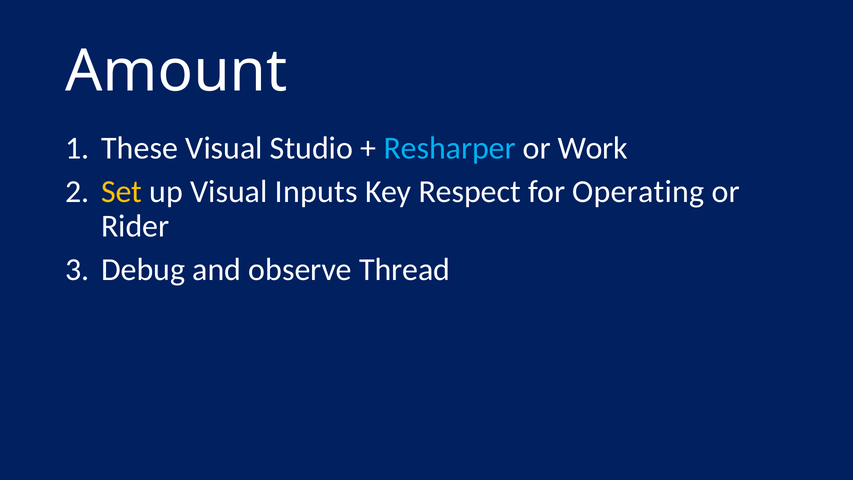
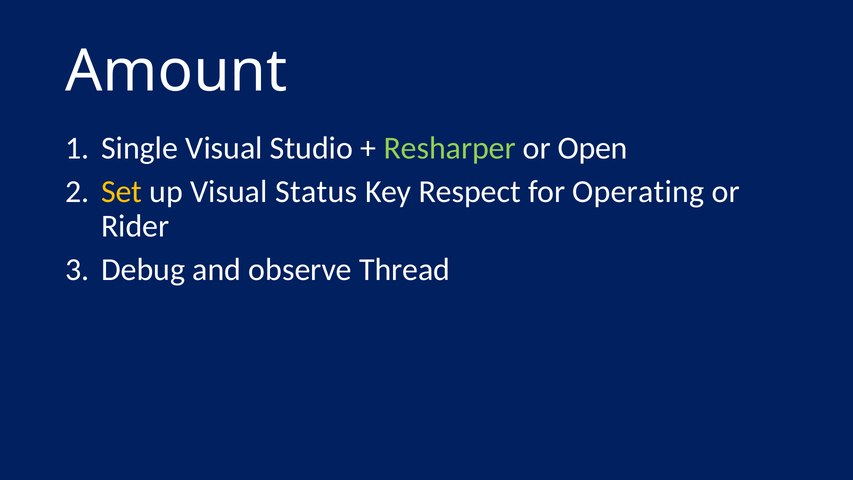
These: These -> Single (140, 148)
Resharper colour: light blue -> light green (450, 148)
Work: Work -> Open (593, 148)
Inputs: Inputs -> Status (316, 191)
